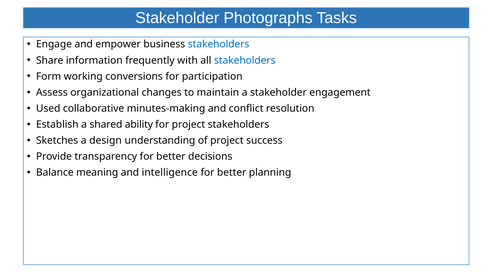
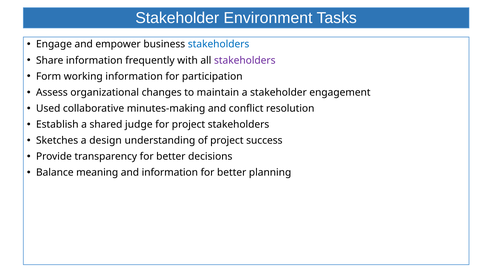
Photographs: Photographs -> Environment (268, 18)
stakeholders colour: blue -> purple (245, 60)
working conversions: conversions -> information (134, 76)
ability: ability -> judge (139, 124)
and intelligence: intelligence -> information (170, 173)
